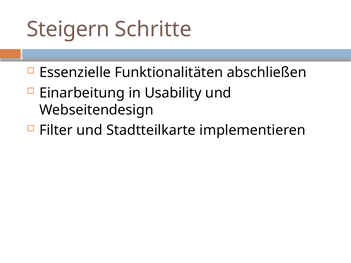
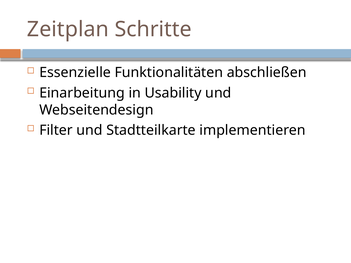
Steigern: Steigern -> Zeitplan (68, 29)
